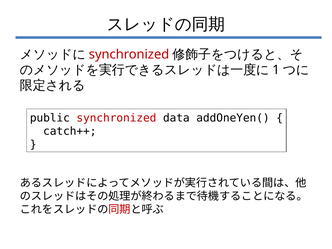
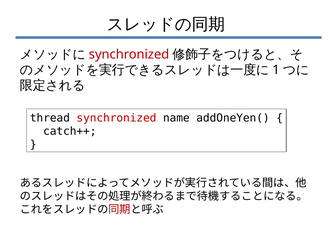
public: public -> thread (50, 118)
data: data -> name (176, 118)
